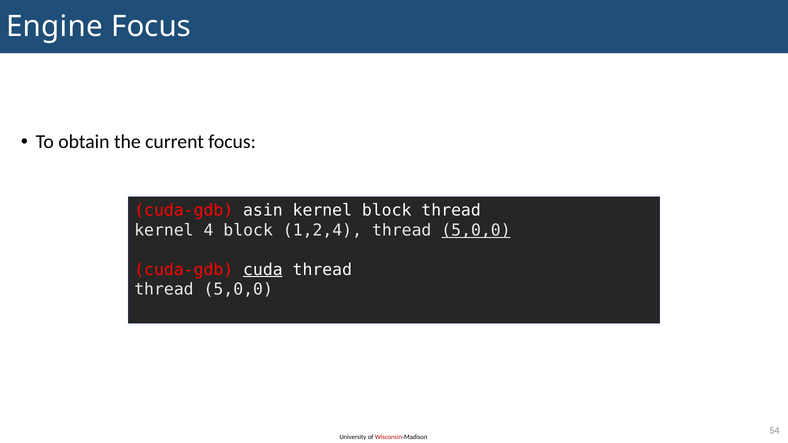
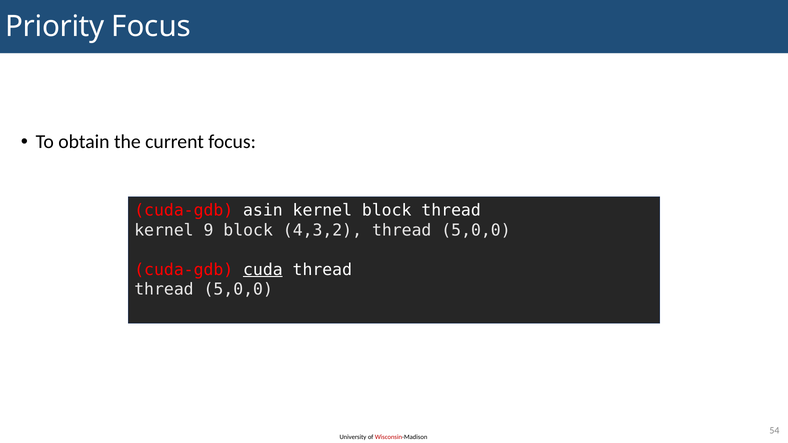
Engine: Engine -> Priority (55, 26)
4: 4 -> 9 (208, 230)
1,2,4: 1,2,4 -> 4,3,2 (322, 230)
5,0,0 underline: present -> none (476, 230)
